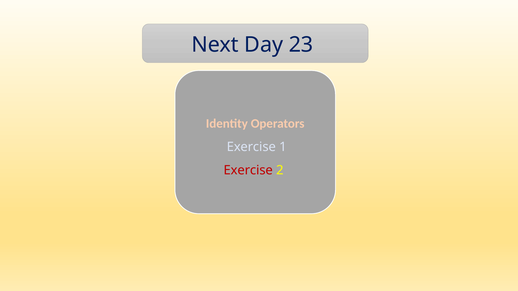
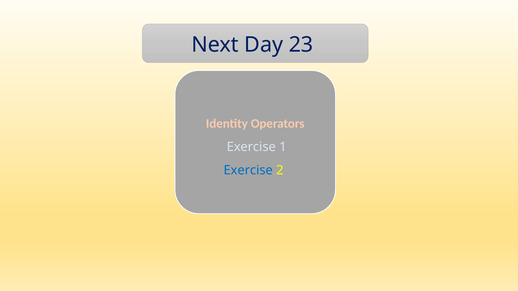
Exercise colour: red -> blue (248, 170)
